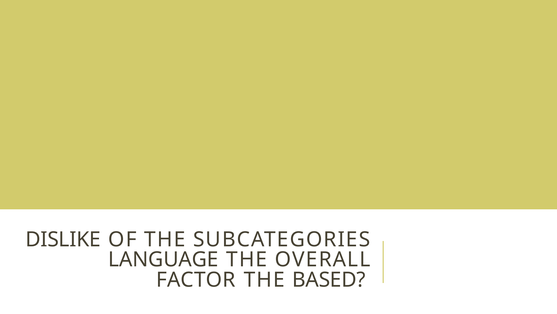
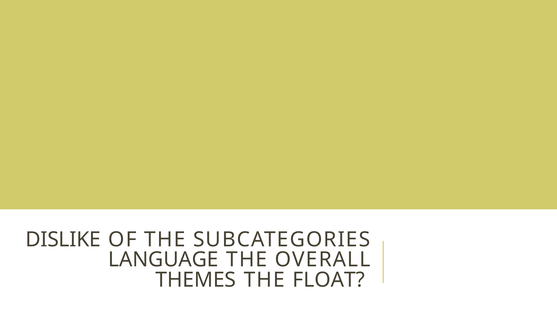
FACTOR: FACTOR -> THEMES (196, 279)
BASED: BASED -> FLOAT (329, 279)
